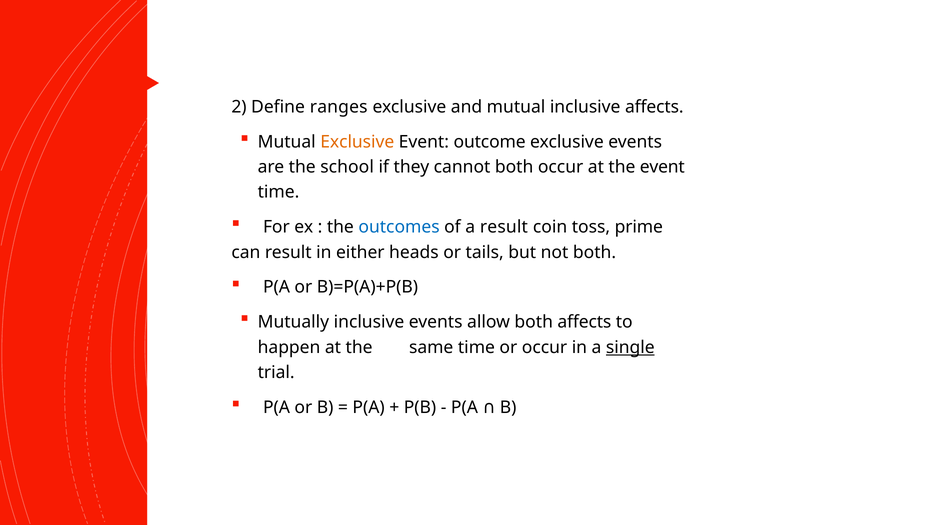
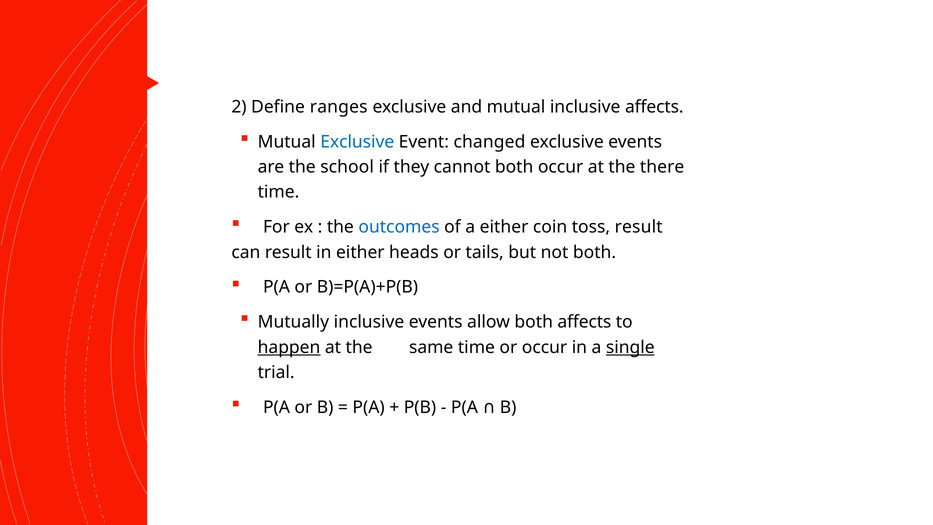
Exclusive colour: orange -> blue (357, 142)
outcome: outcome -> changed (489, 142)
the event: event -> there (662, 167)
a result: result -> either (504, 227)
toss prime: prime -> result (639, 227)
happen underline: none -> present (289, 347)
